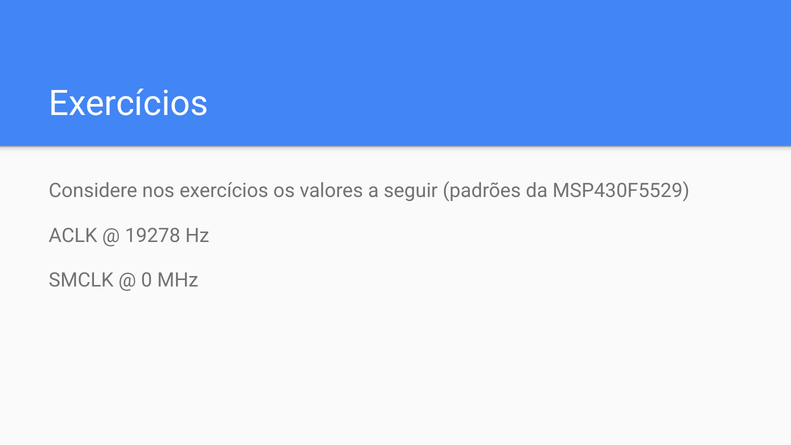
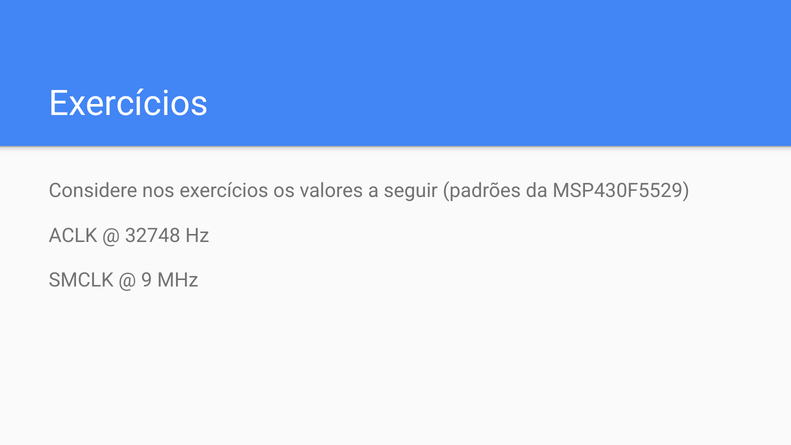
19278: 19278 -> 32748 (153, 236)
0: 0 -> 9 (147, 280)
